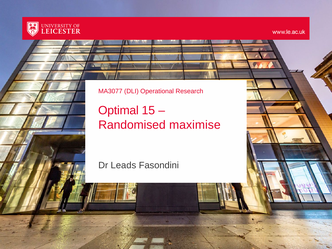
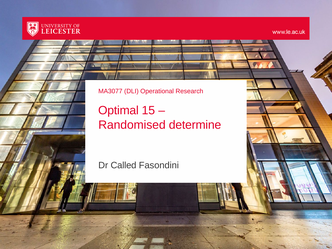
maximise: maximise -> determine (195, 125)
Leads: Leads -> Called (124, 165)
